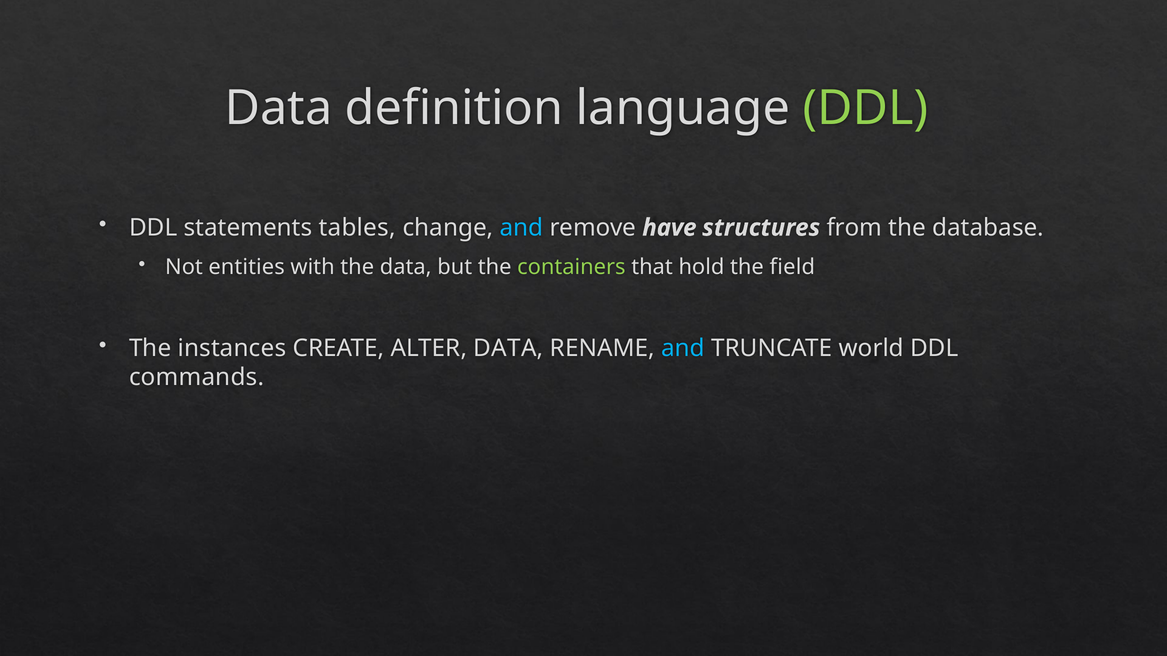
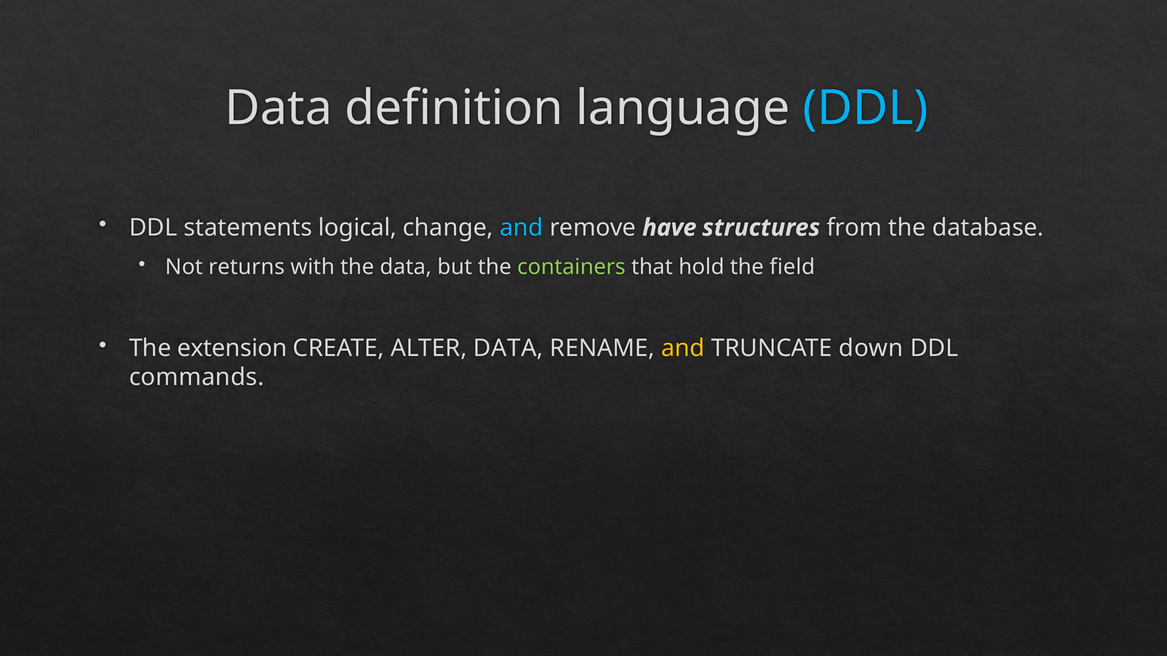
DDL colour: light green -> light blue (865, 108)
tables: tables -> logical (358, 228)
entities: entities -> returns (247, 267)
instances: instances -> extension (232, 348)
and colour: light blue -> yellow (683, 348)
world: world -> down (871, 348)
